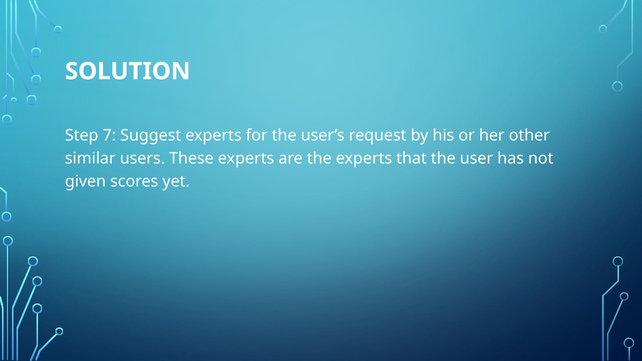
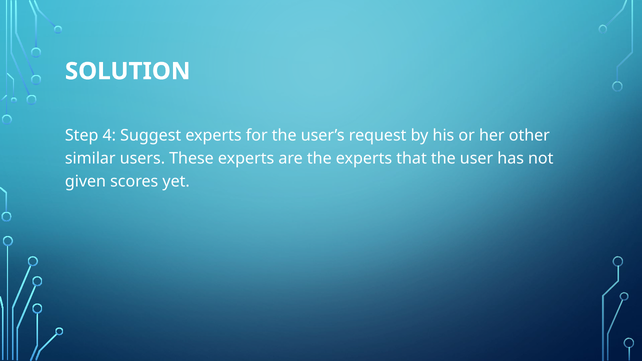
7: 7 -> 4 (109, 135)
